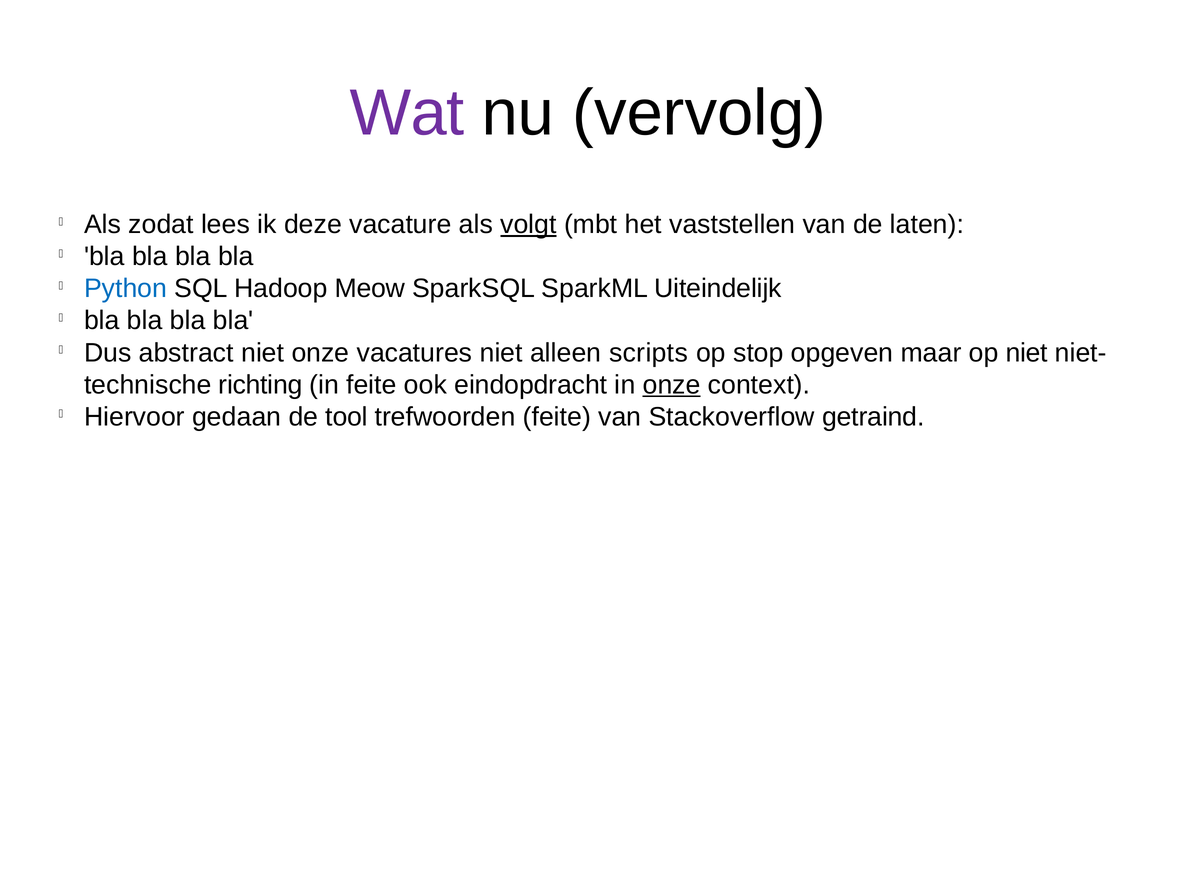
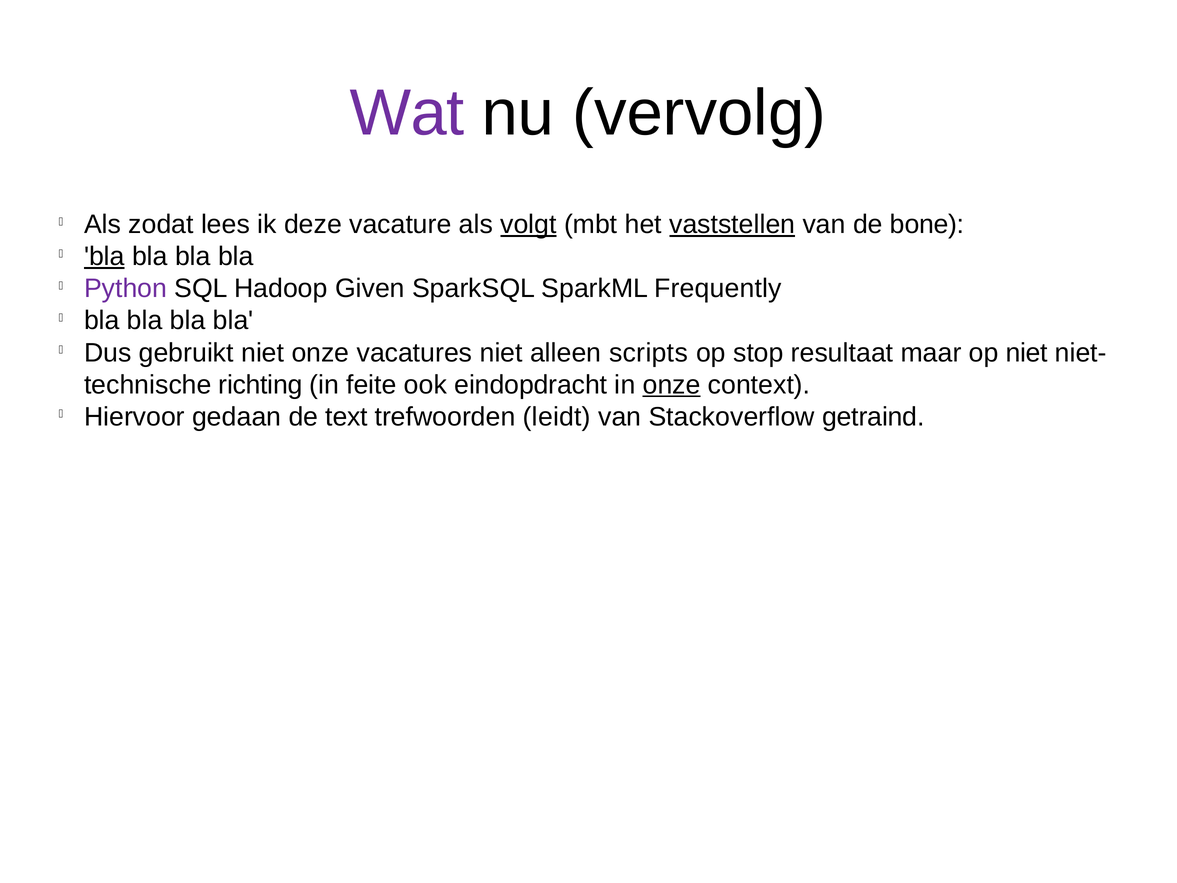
vaststellen underline: none -> present (732, 224)
laten: laten -> bone (927, 224)
bla underline: none -> present (104, 256)
Python colour: blue -> purple (126, 288)
Meow: Meow -> Given (370, 288)
Uiteindelijk: Uiteindelijk -> Frequently (718, 288)
abstract: abstract -> gebruikt (186, 353)
opgeven: opgeven -> resultaat (842, 353)
tool: tool -> text (347, 417)
trefwoorden feite: feite -> leidt (557, 417)
